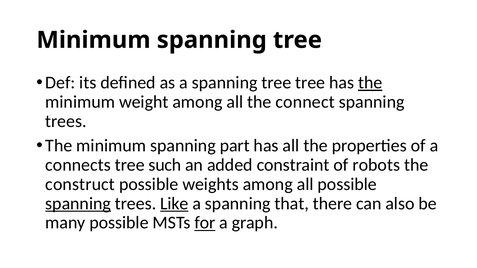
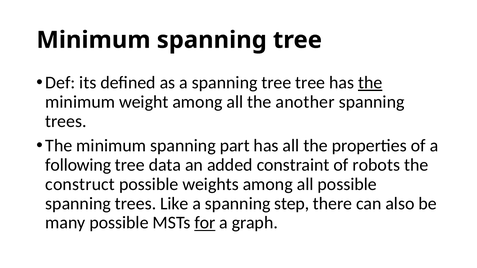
connect: connect -> another (305, 102)
connects: connects -> following (78, 165)
such: such -> data (165, 165)
spanning underline: present -> none (78, 204)
Like underline: present -> none (174, 204)
that: that -> step (292, 204)
